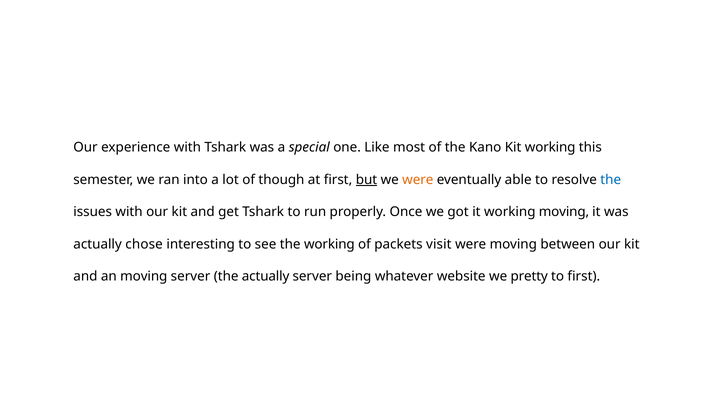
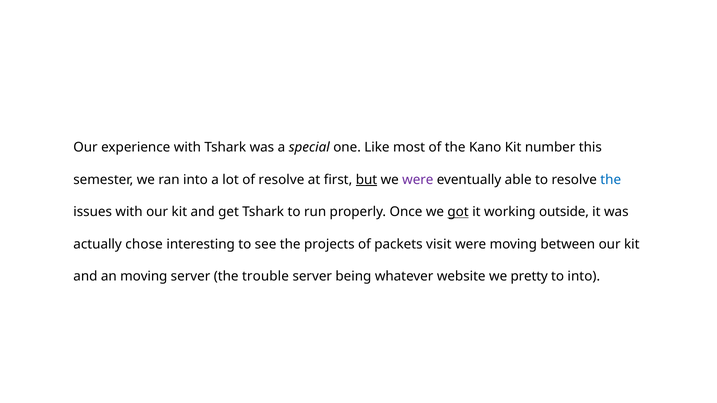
Kit working: working -> number (550, 148)
of though: though -> resolve (281, 180)
were colour: orange -> purple (418, 180)
got underline: none -> present (458, 212)
working moving: moving -> outside (564, 212)
the working: working -> projects (329, 244)
the actually: actually -> trouble (265, 277)
to first: first -> into (584, 277)
